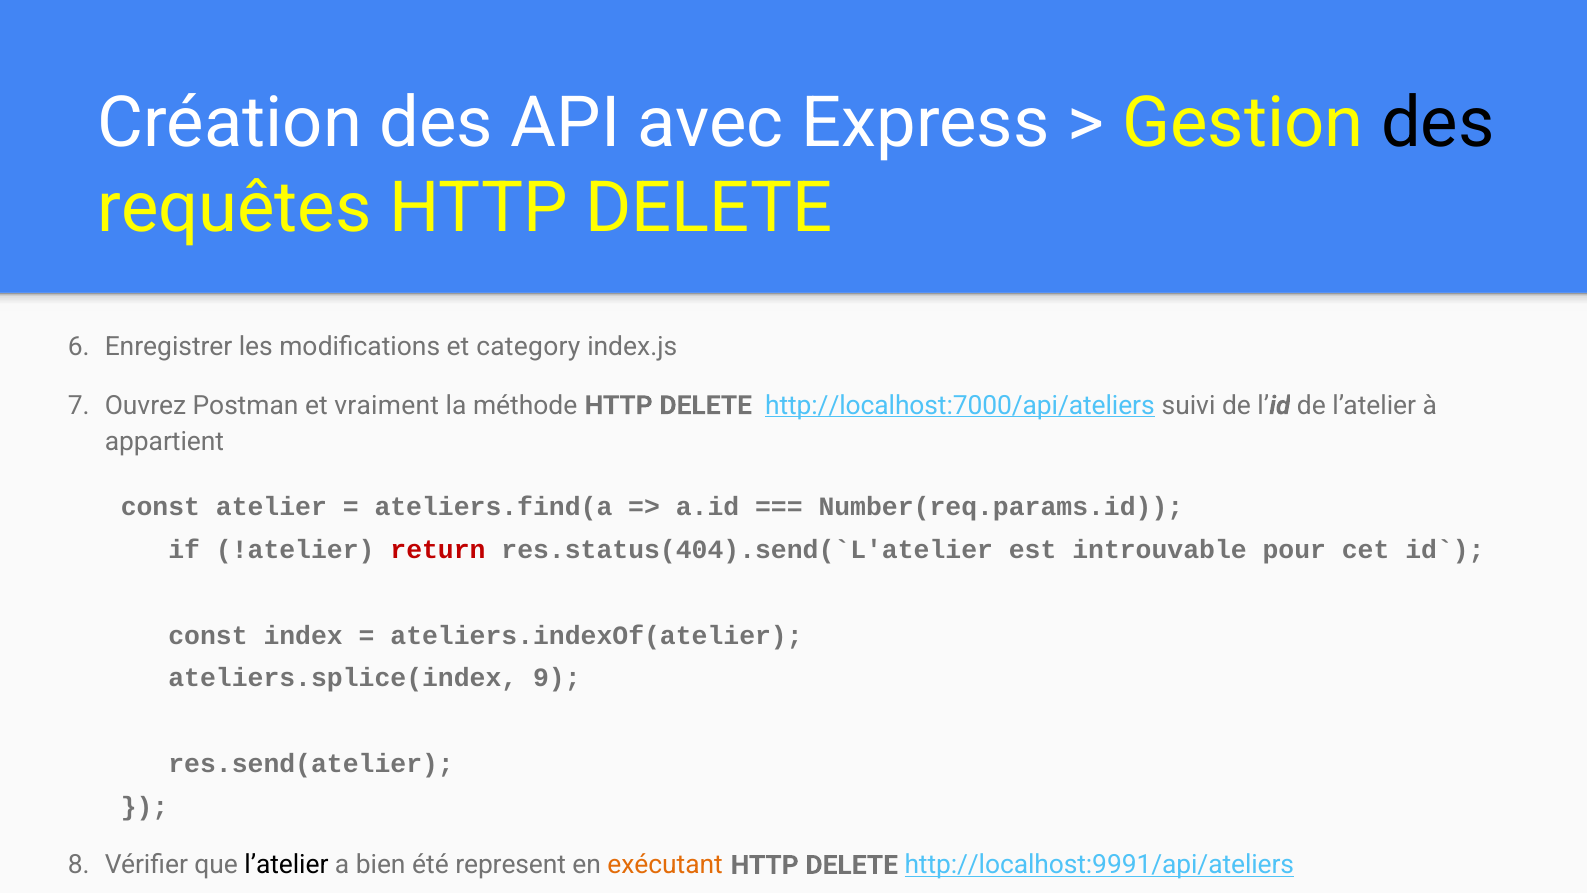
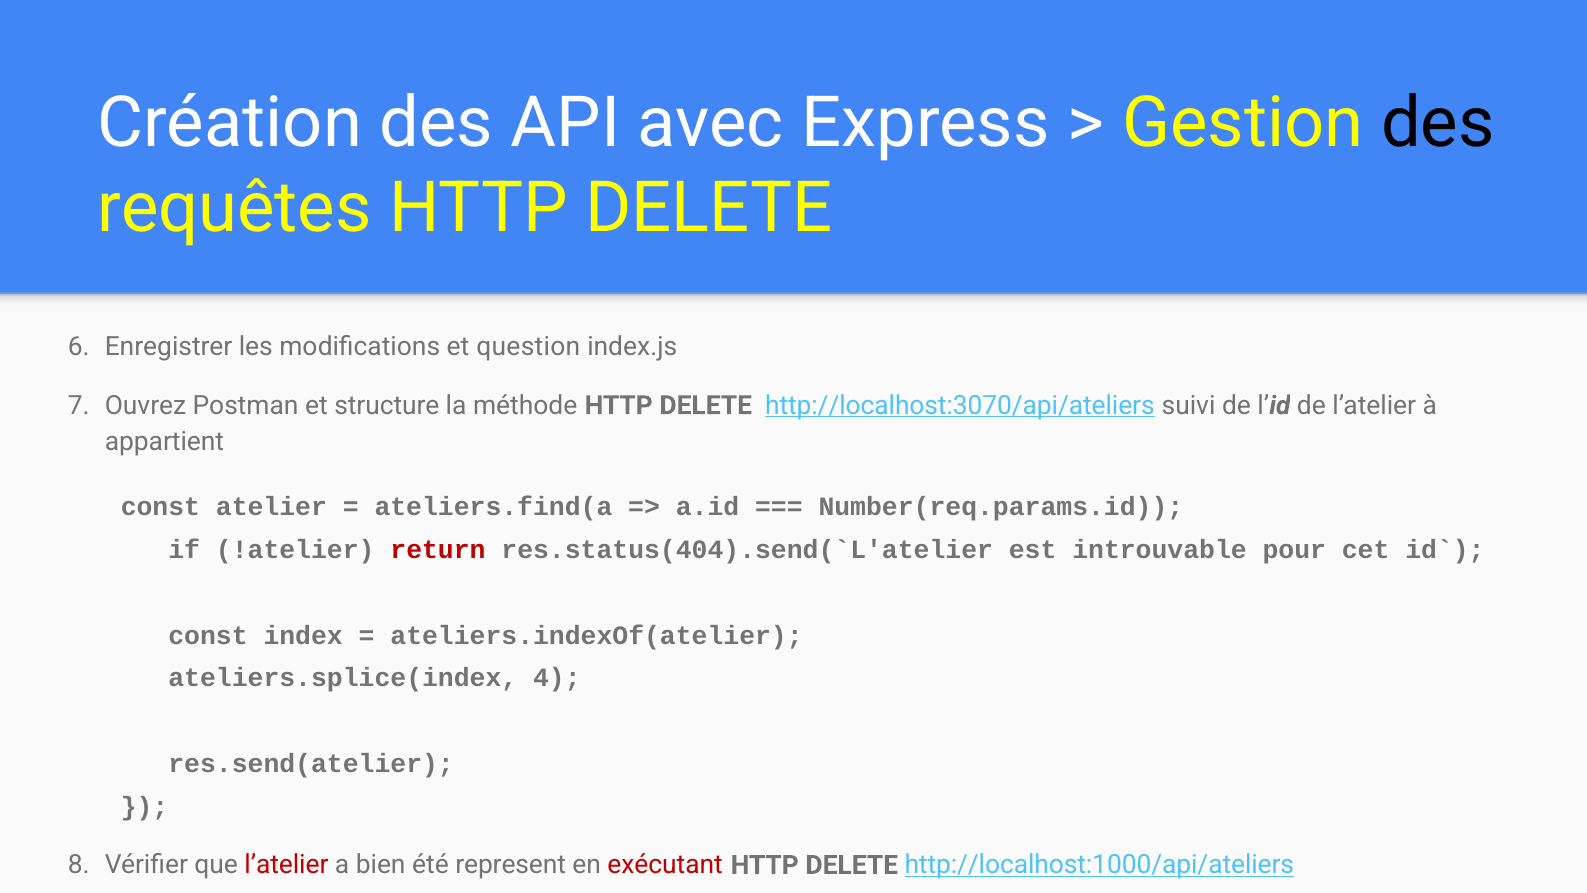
category: category -> question (528, 347)
vraiment: vraiment -> structure (387, 405)
http://localhost:7000/api/ateliers: http://localhost:7000/api/ateliers -> http://localhost:3070/api/ateliers (960, 405)
9: 9 -> 4 (557, 678)
l’atelier colour: black -> red (286, 865)
exécutant colour: orange -> red (665, 865)
http://localhost:9991/api/ateliers: http://localhost:9991/api/ateliers -> http://localhost:1000/api/ateliers (1099, 865)
